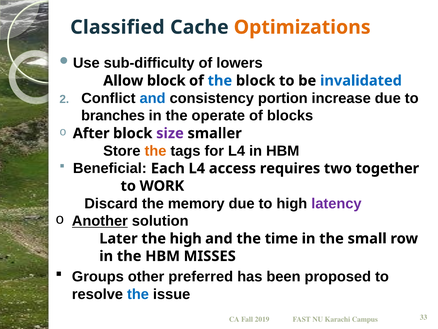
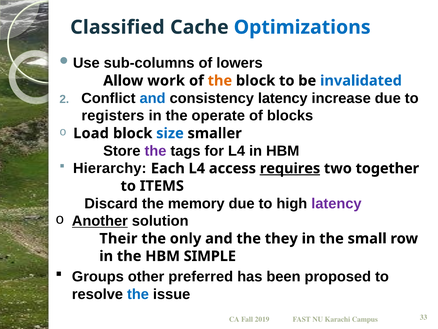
Optimizations colour: orange -> blue (302, 27)
sub-difficulty: sub-difficulty -> sub-columns (149, 63)
Allow block: block -> work (166, 81)
the colour: blue -> orange (220, 81)
consistency portion: portion -> latency (283, 98)
branches: branches -> registers (113, 116)
After: After -> Load (91, 133)
size colour: purple -> blue (170, 133)
the colour: orange -> purple (155, 151)
Beneficial: Beneficial -> Hierarchy (110, 168)
requires underline: none -> present (290, 168)
WORK: WORK -> ITEMS (162, 186)
Later: Later -> Their (118, 238)
the high: high -> only (186, 238)
time: time -> they (281, 238)
MISSES: MISSES -> SIMPLE (210, 256)
